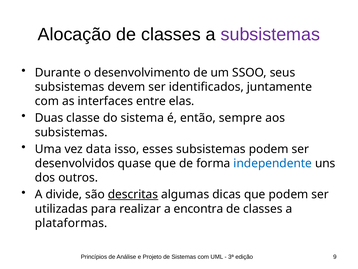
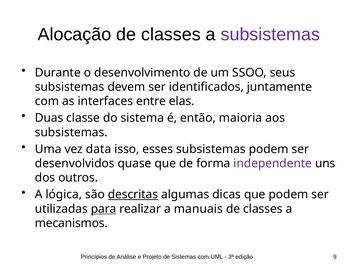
sempre: sempre -> maioria (240, 118)
independente colour: blue -> purple (273, 163)
divide: divide -> lógica (64, 194)
para underline: none -> present (104, 208)
encontra: encontra -> manuais (198, 208)
plataformas: plataformas -> mecanismos (71, 223)
